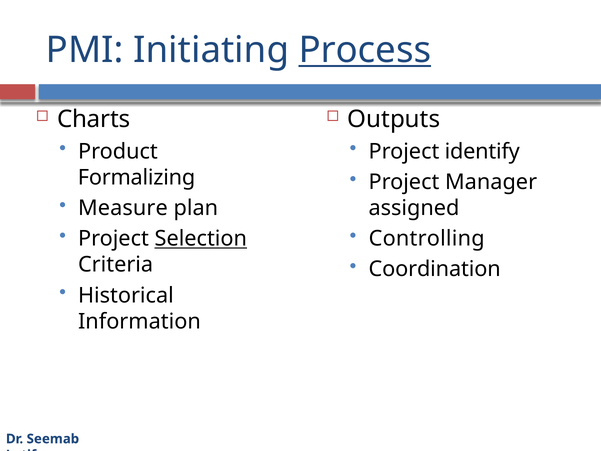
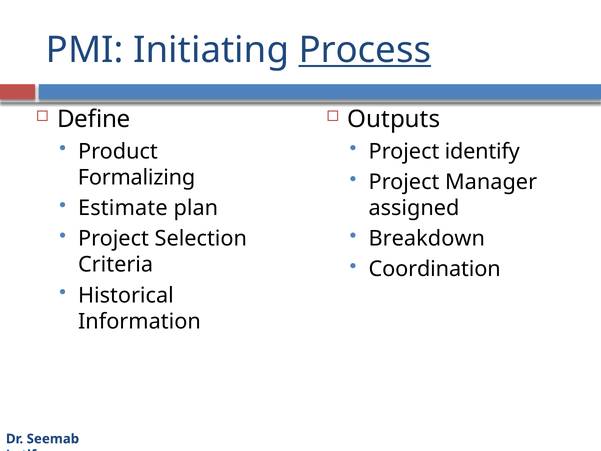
Charts: Charts -> Define (94, 119)
Measure: Measure -> Estimate (123, 208)
Selection underline: present -> none (201, 239)
Controlling: Controlling -> Breakdown (427, 239)
